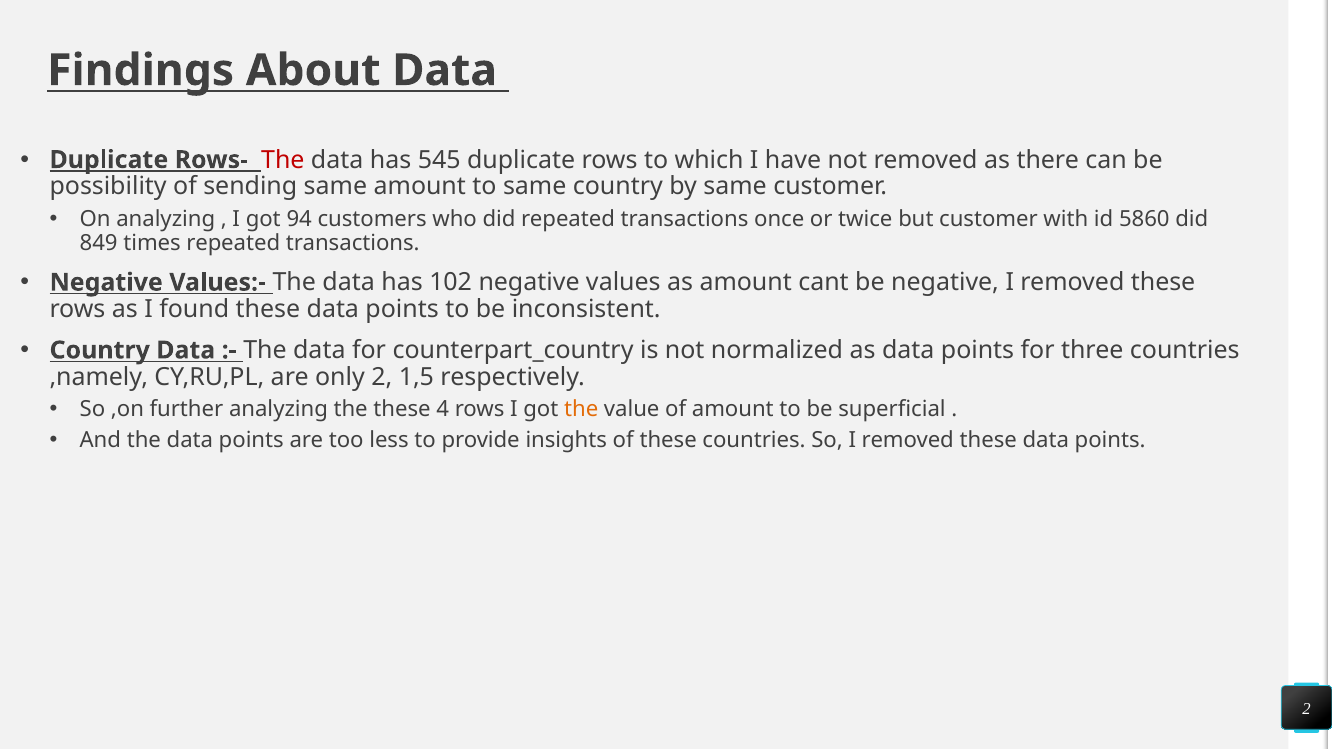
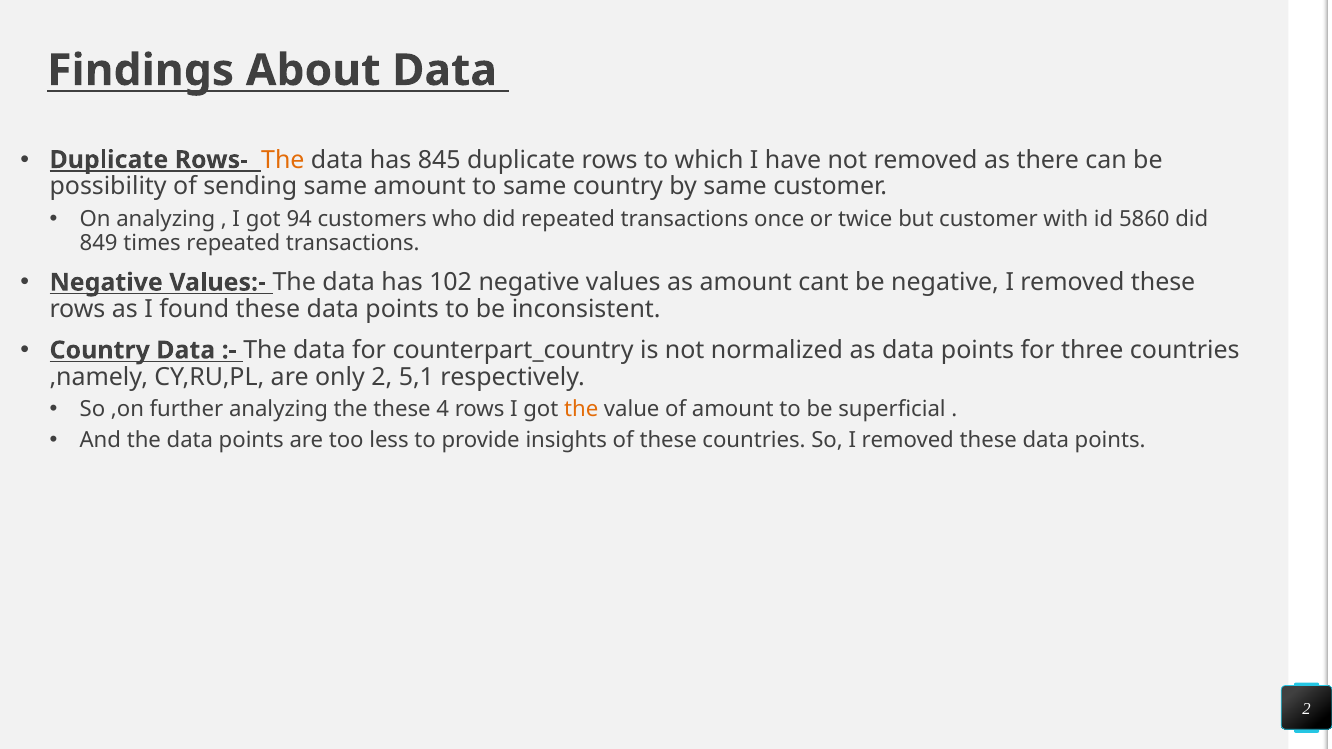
The colour: red -> orange (283, 160)
545: 545 -> 845 (439, 160)
1,5: 1,5 -> 5,1 (416, 377)
